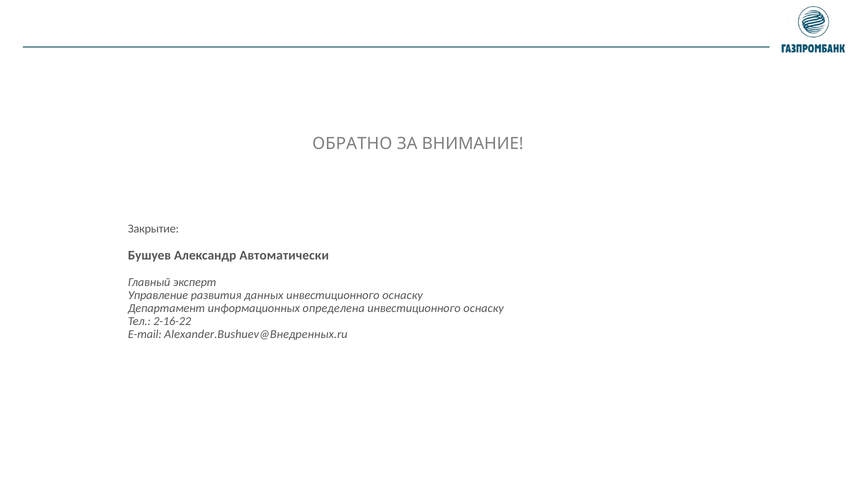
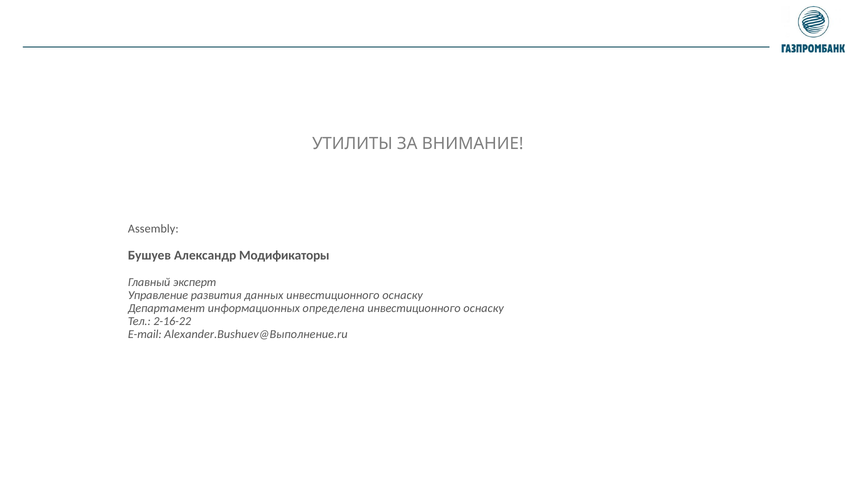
ОБРАТНО: ОБРАТНО -> УТИЛИТЫ (352, 143)
Закрытие: Закрытие -> Assembly (153, 229)
Автоматически: Автоматически -> Модификаторы (284, 255)
Alexander.Bushuev@Внедренных.ru: Alexander.Bushuev@Внедренных.ru -> Alexander.Bushuev@Выполнение.ru (256, 334)
